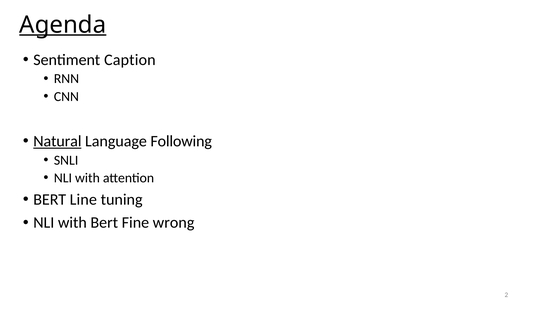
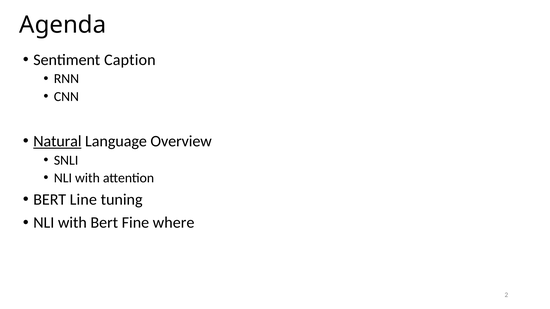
Agenda underline: present -> none (63, 25)
Following: Following -> Overview (181, 141)
wrong: wrong -> where (174, 223)
